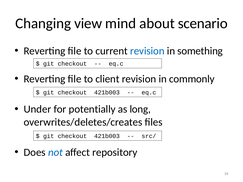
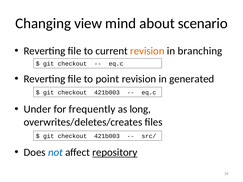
revision colour: blue -> orange (147, 51)
something: something -> branching (200, 51)
client: client -> point (107, 79)
commonly: commonly -> generated (192, 79)
potentially: potentially -> frequently (92, 109)
repository underline: none -> present (115, 153)
